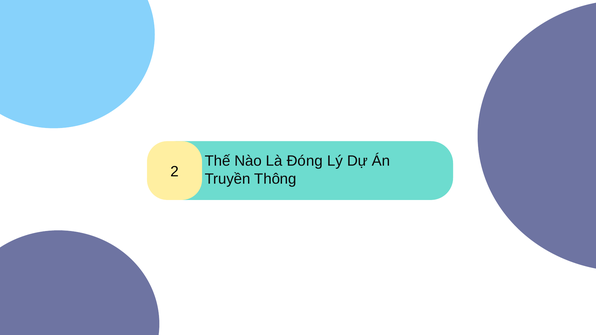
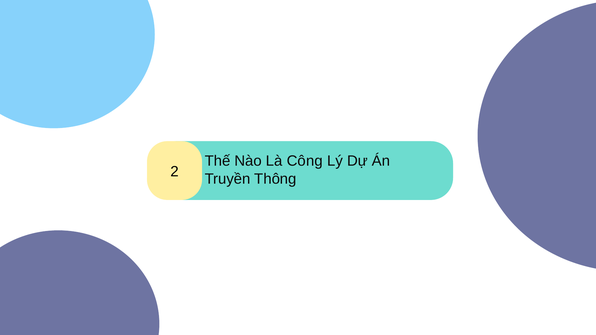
Đóng: Đóng -> Công (305, 161)
